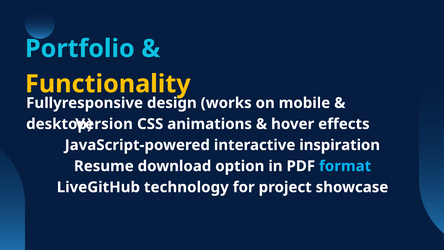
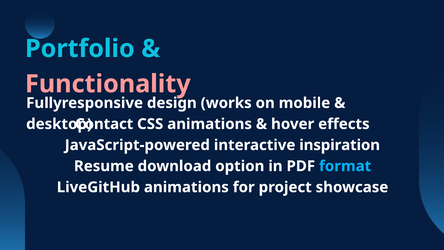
Functionality colour: yellow -> pink (108, 84)
Version: Version -> Contact (104, 124)
LiveGitHub technology: technology -> animations (186, 187)
